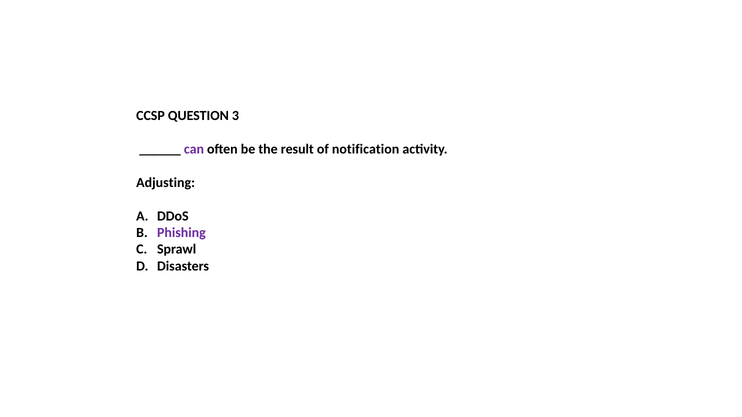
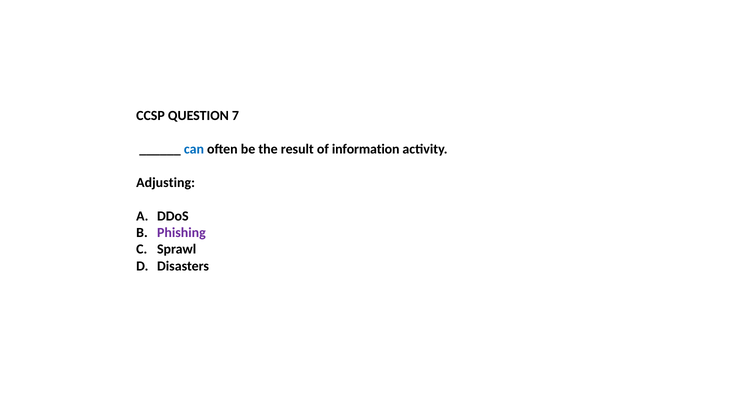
3: 3 -> 7 (235, 116)
can colour: purple -> blue (194, 149)
notification: notification -> information (366, 149)
